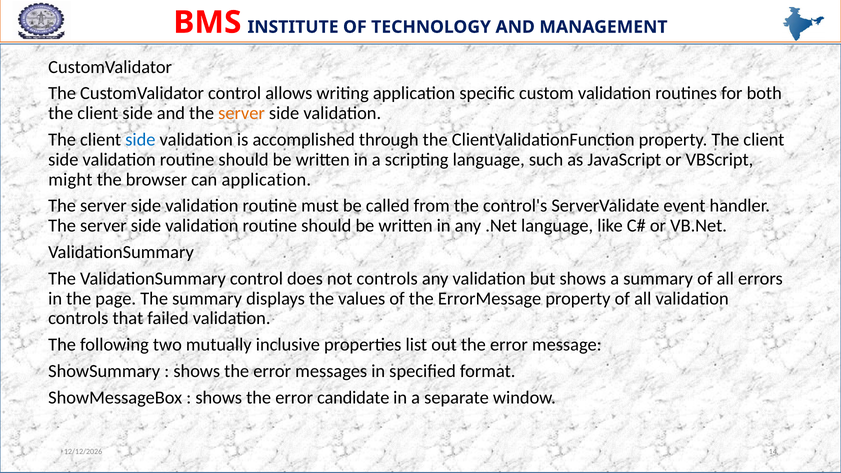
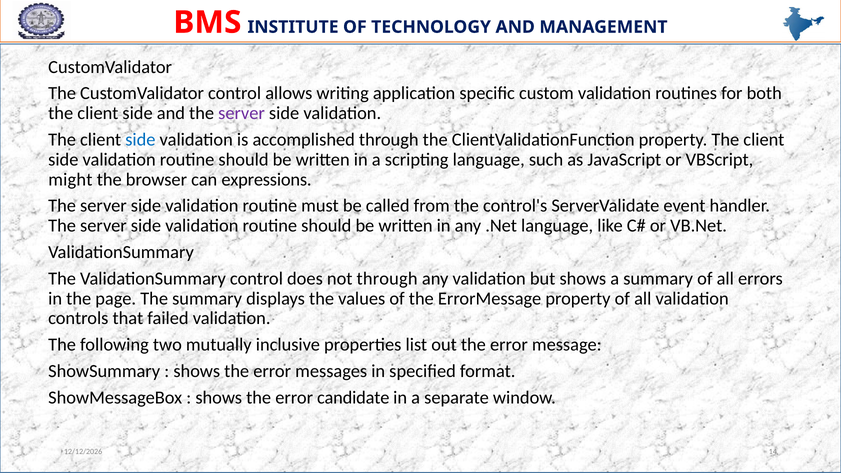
server colour: orange -> purple (242, 113)
can application: application -> expressions (267, 179)
not controls: controls -> through (387, 279)
